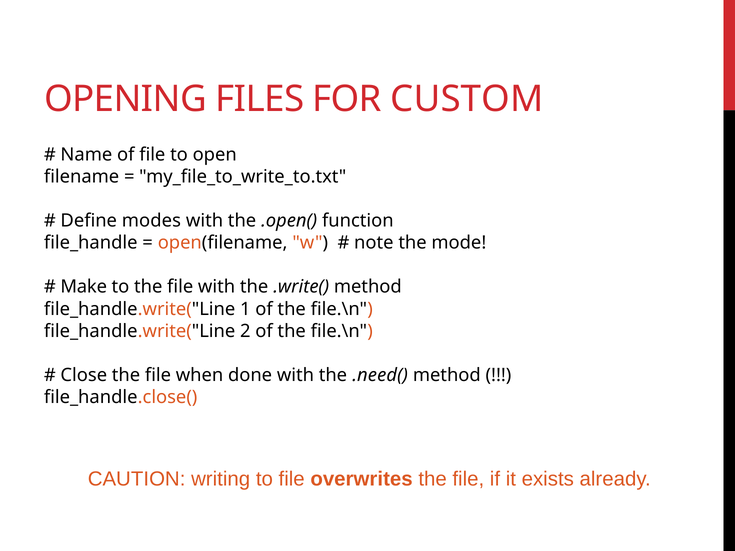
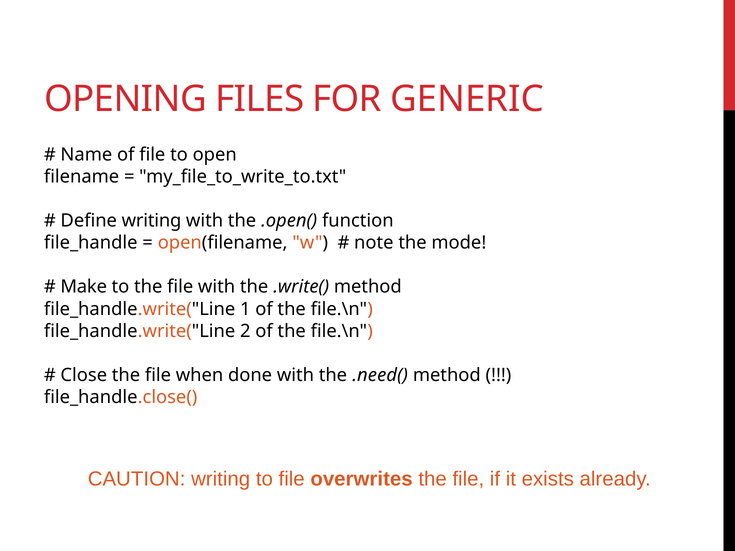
CUSTOM: CUSTOM -> GENERIC (467, 99)
Define modes: modes -> writing (152, 221)
